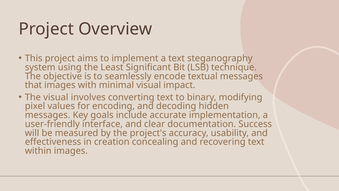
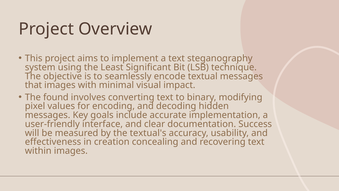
The visual: visual -> found (56, 97)
project's: project's -> textual's (148, 133)
